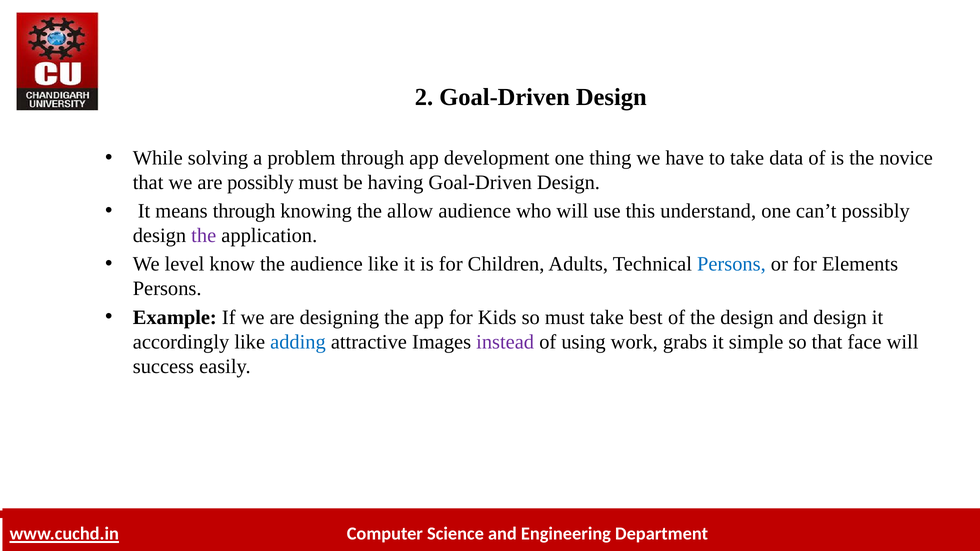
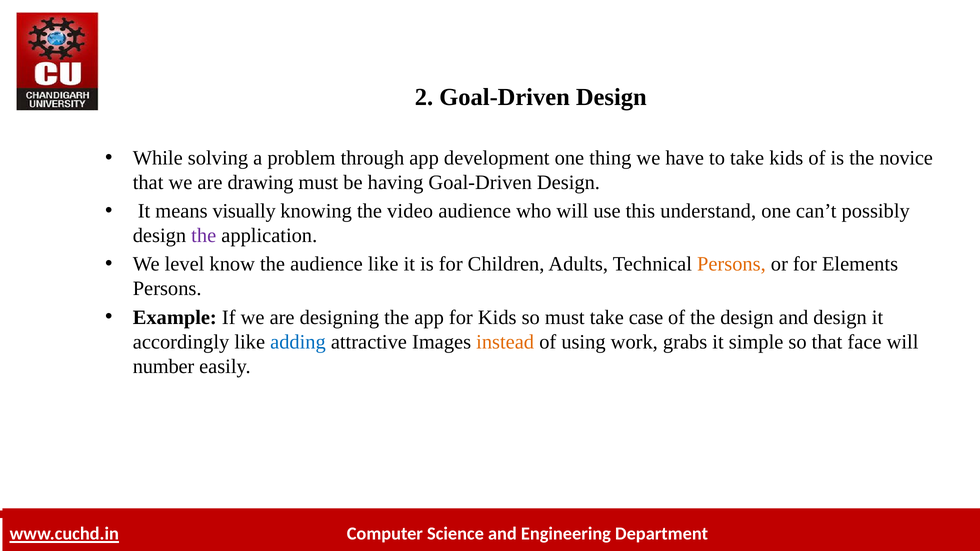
take data: data -> kids (786, 158)
are possibly: possibly -> drawing (261, 183)
means through: through -> visually (244, 211)
allow: allow -> video (410, 211)
Persons colour: blue -> orange (731, 264)
best: best -> case (646, 318)
instead colour: purple -> orange (505, 342)
success: success -> number (164, 367)
